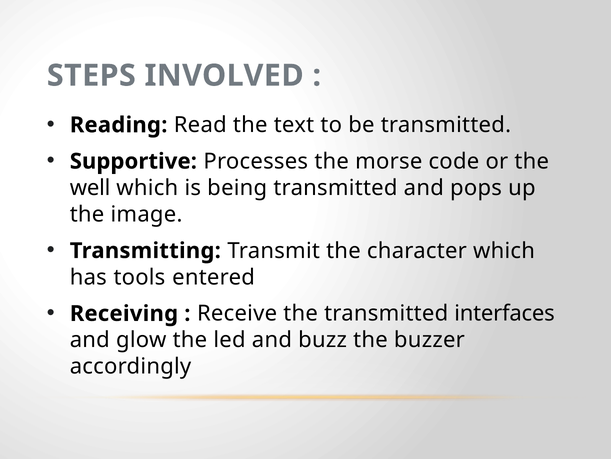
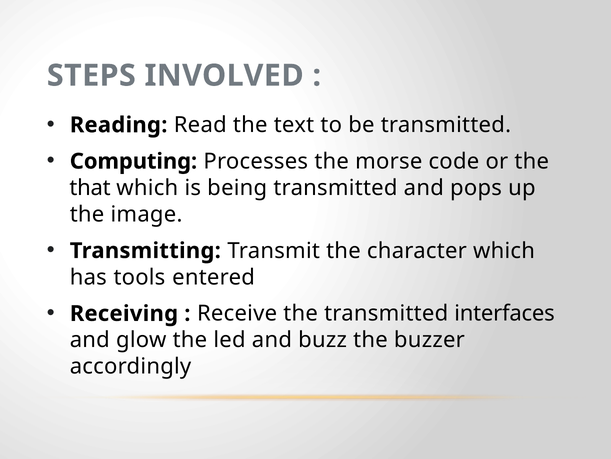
Supportive: Supportive -> Computing (133, 161)
well: well -> that (90, 188)
